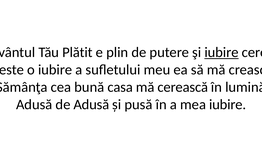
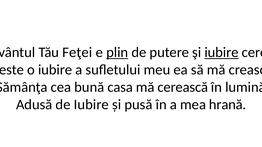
Plătit: Plătit -> Feţei (77, 52)
plin underline: none -> present (117, 52)
de Adusă: Adusă -> Iubire (91, 105)
mea iubire: iubire -> hrană (228, 105)
